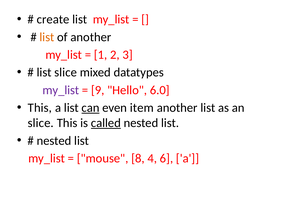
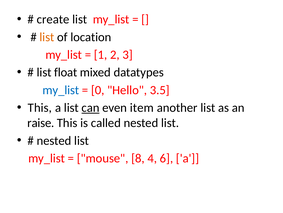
of another: another -> location (91, 37)
list slice: slice -> float (66, 72)
my_list colour: purple -> blue (61, 90)
9: 9 -> 0 (98, 90)
6.0: 6.0 -> 3.5 (160, 90)
slice: slice -> raise (41, 123)
called underline: present -> none (106, 123)
